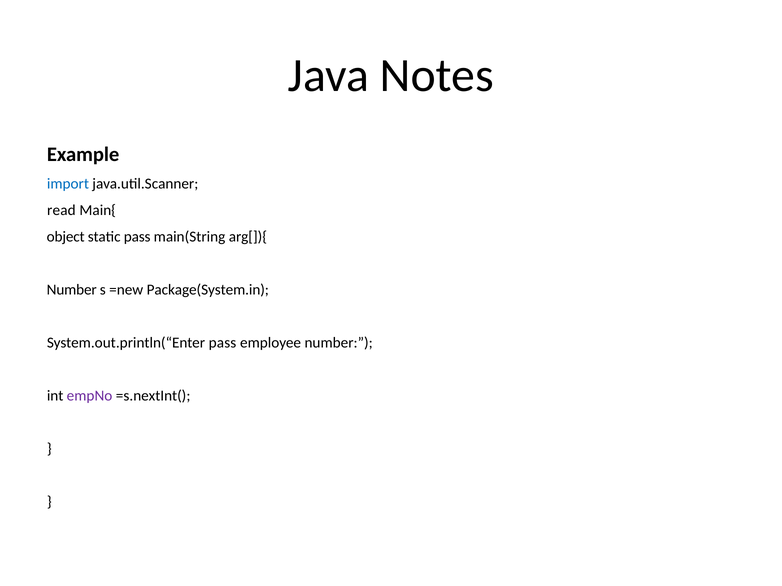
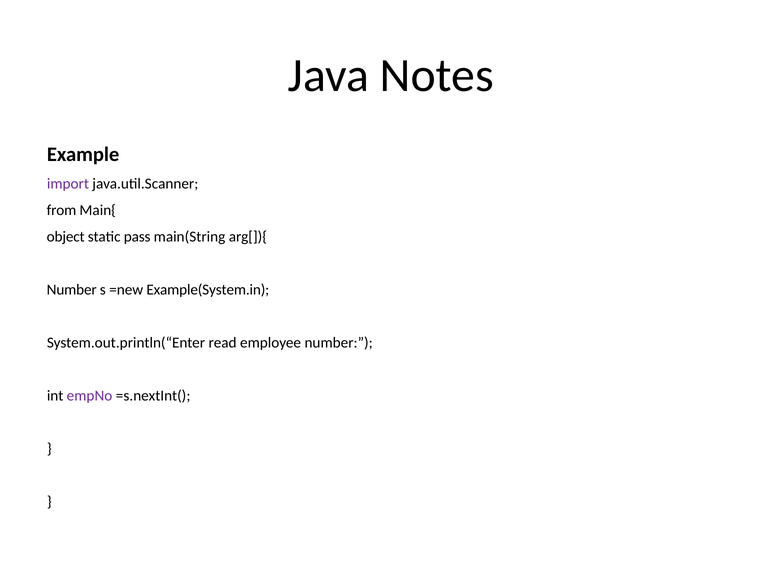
import colour: blue -> purple (68, 184)
read: read -> from (62, 210)
Package(System.in: Package(System.in -> Example(System.in (208, 290)
System.out.println(“Enter pass: pass -> read (223, 343)
